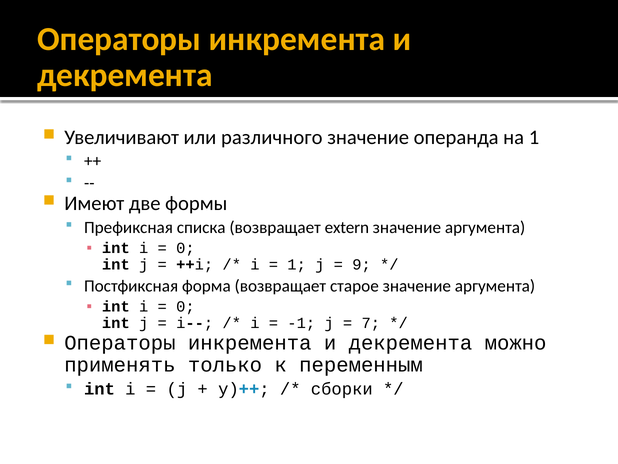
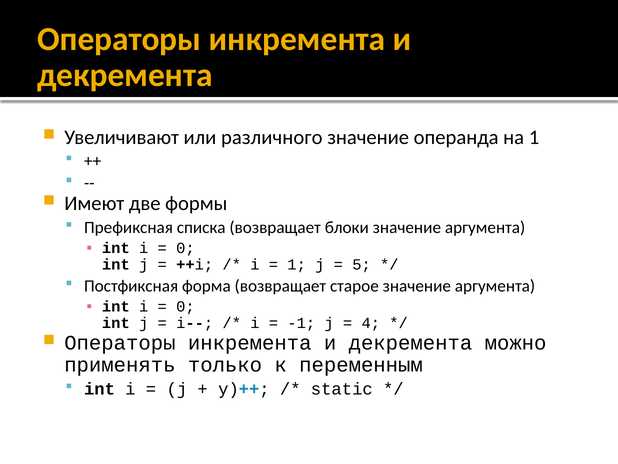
extern: extern -> блоки (347, 227)
9: 9 -> 5 (362, 265)
7: 7 -> 4 (371, 323)
сборки: сборки -> static (342, 389)
